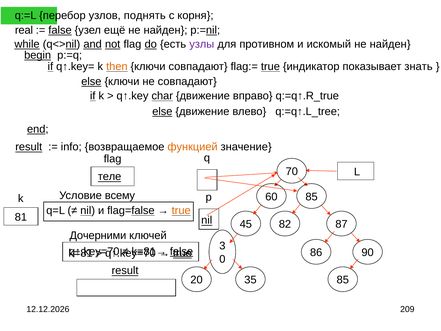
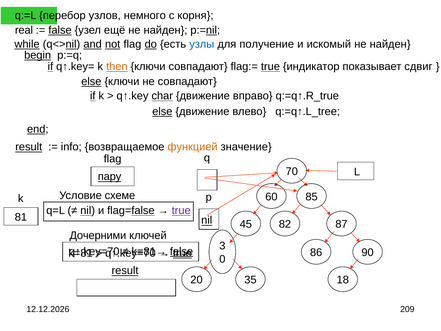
поднять: поднять -> немного (145, 15)
узлы colour: purple -> blue (202, 44)
противном: противном -> получение (267, 44)
знать: знать -> сдвиг (419, 67)
теле: теле -> пару (110, 177)
всему: всему -> схеме (120, 195)
true colour: orange -> purple (181, 210)
20 85: 85 -> 18 (343, 280)
